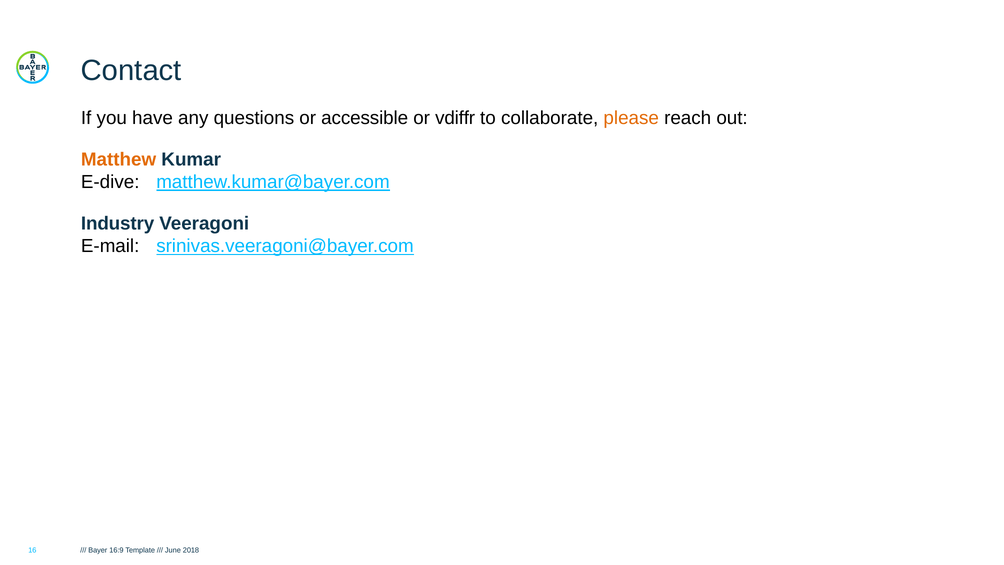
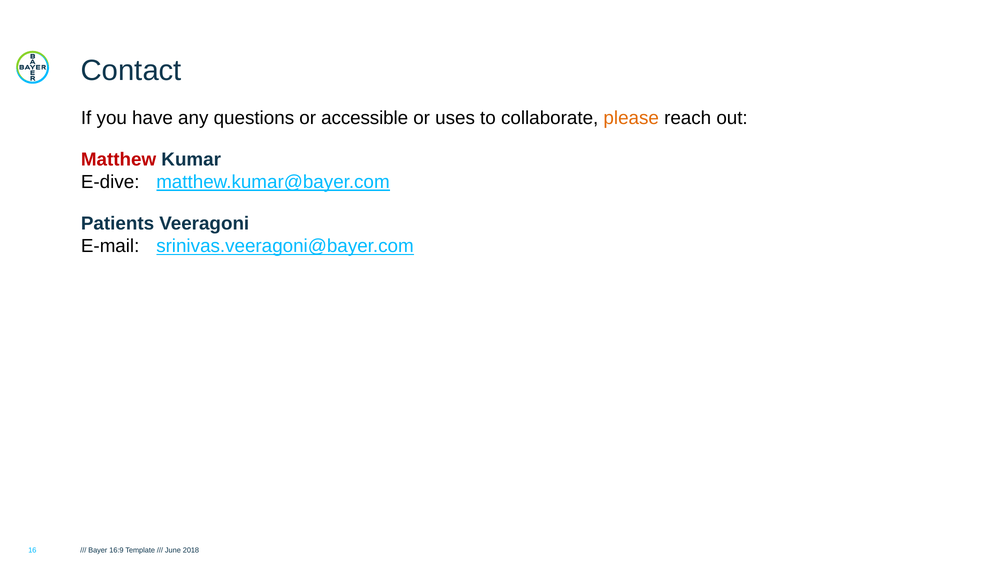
vdiffr: vdiffr -> uses (455, 118)
Matthew colour: orange -> red (119, 159)
Industry: Industry -> Patients (118, 223)
